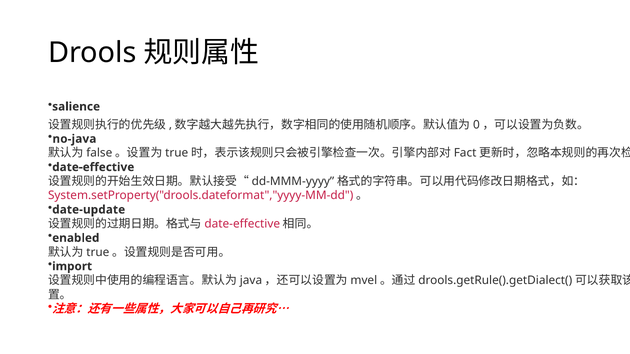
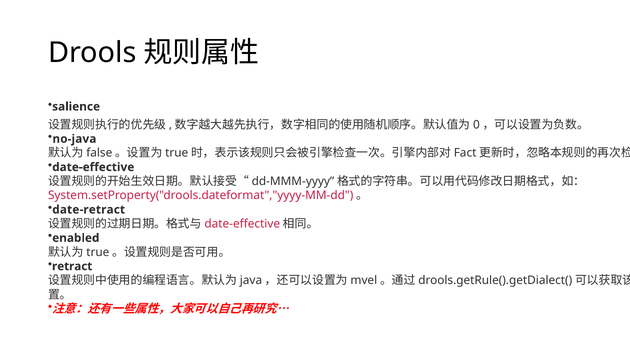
date-update: date-update -> date-retract (89, 210)
import: import -> retract (72, 267)
